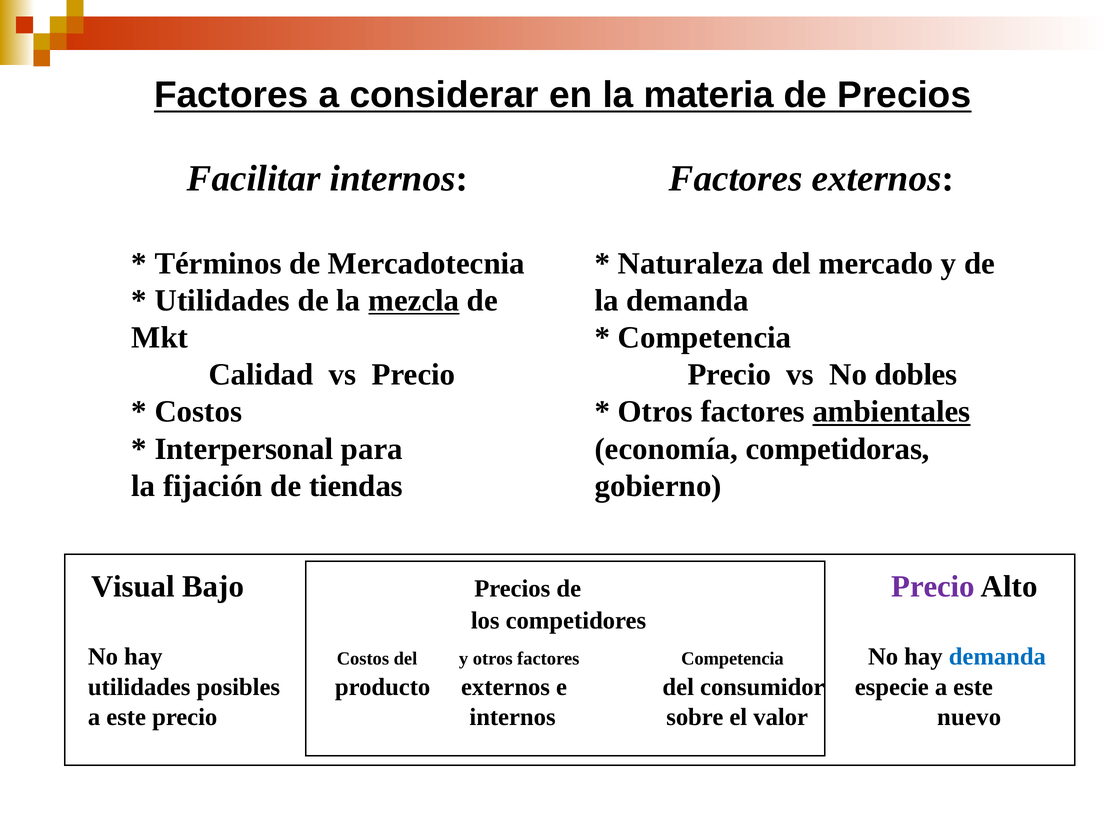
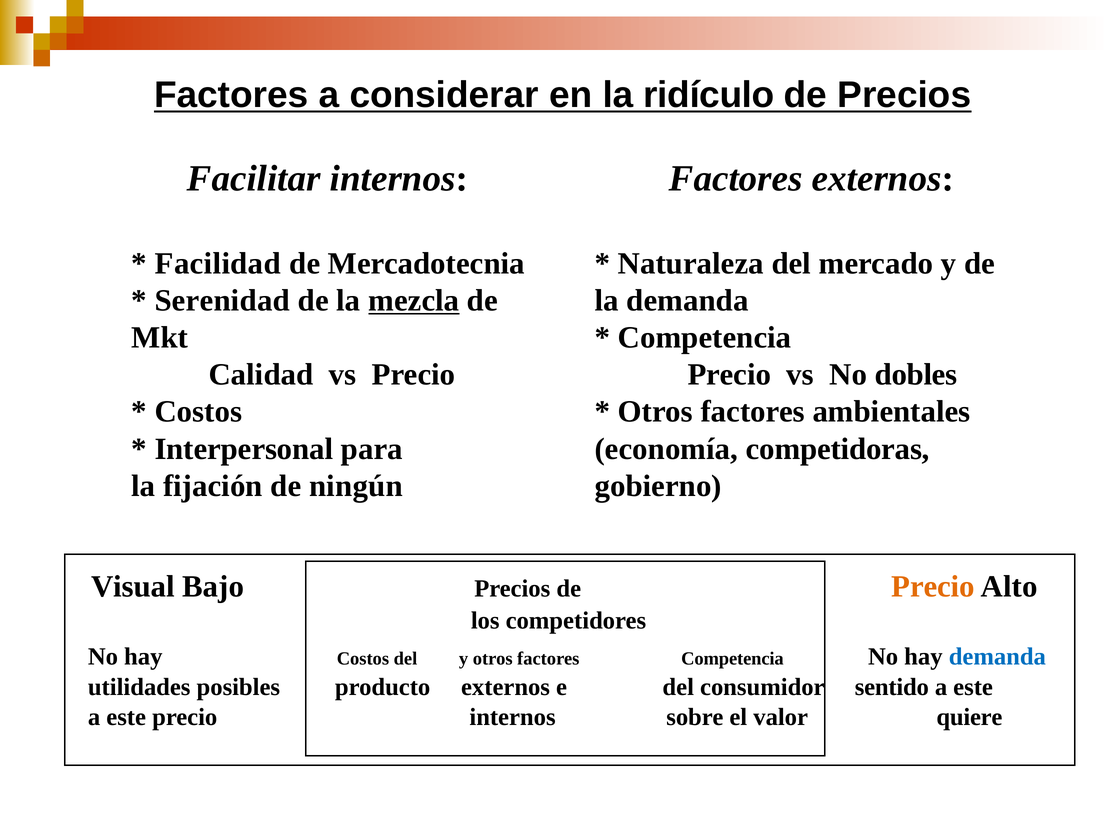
materia: materia -> ridículo (709, 95)
Términos: Términos -> Facilidad (218, 263)
Utilidades: Utilidades -> Serenidad (222, 301)
ambientales underline: present -> none (892, 412)
tiendas: tiendas -> ningún (356, 486)
Precio colour: purple -> orange (933, 586)
especie: especie -> sentido (892, 687)
nuevo: nuevo -> quiere (969, 717)
